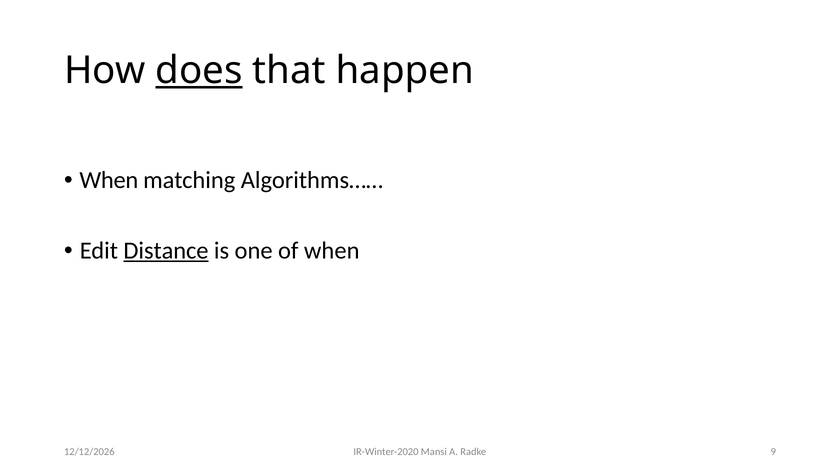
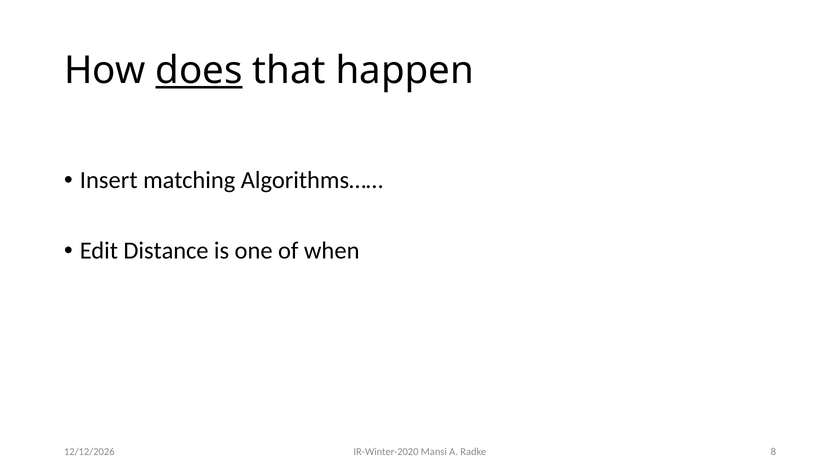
When: When -> Insert (109, 180)
Distance underline: present -> none (166, 251)
9: 9 -> 8 (773, 451)
